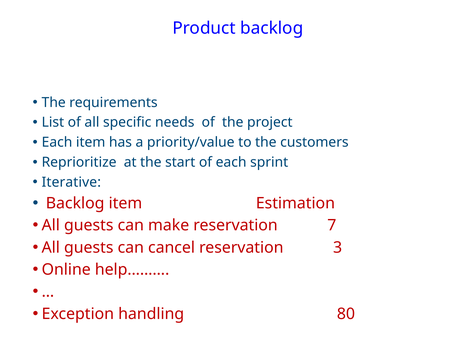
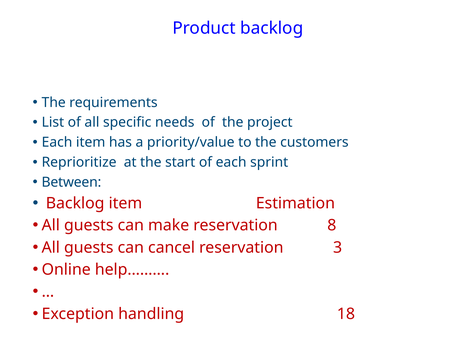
Iterative: Iterative -> Between (71, 182)
7: 7 -> 8 (332, 225)
80: 80 -> 18 (346, 314)
